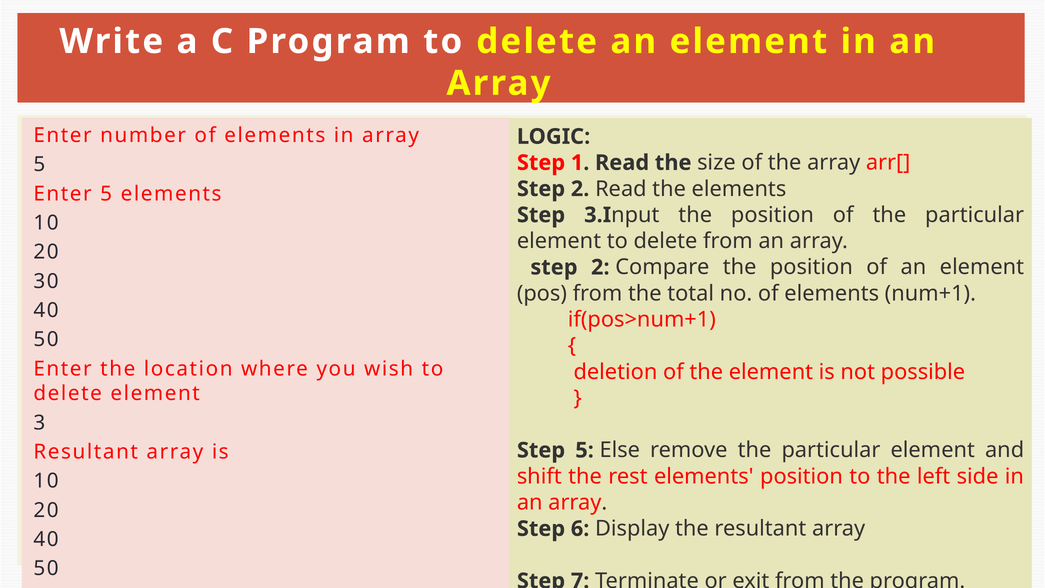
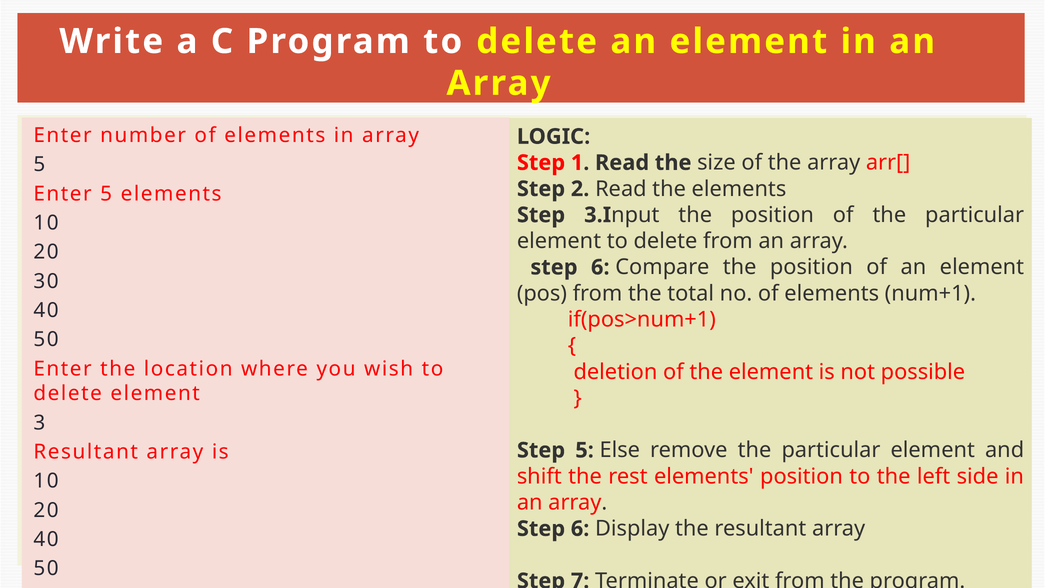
2: 2 -> 6 (600, 267)
